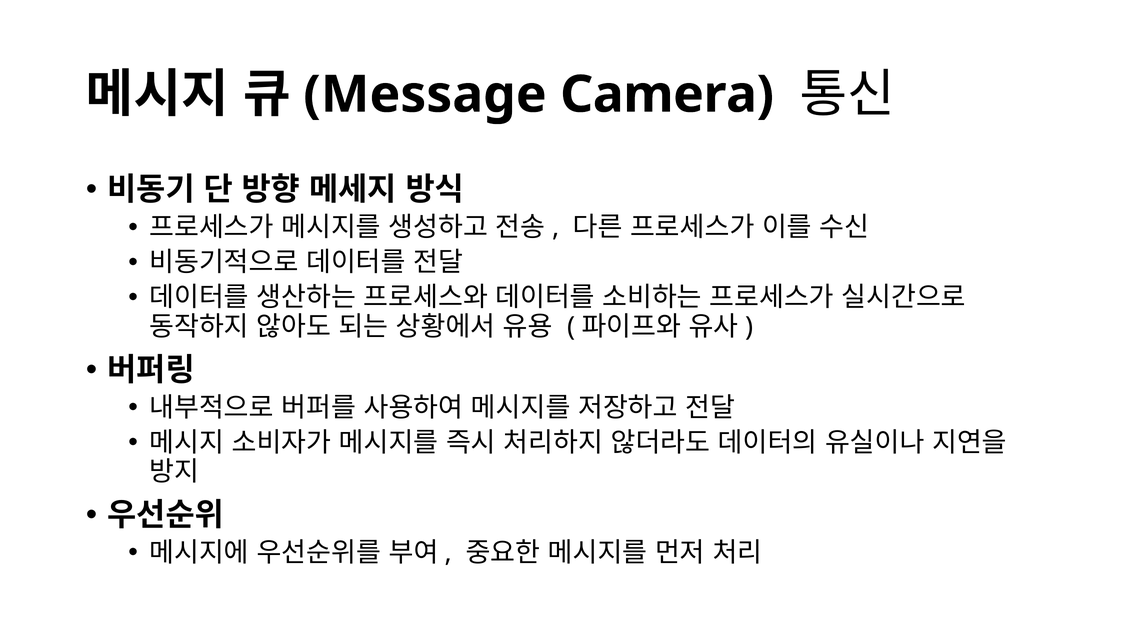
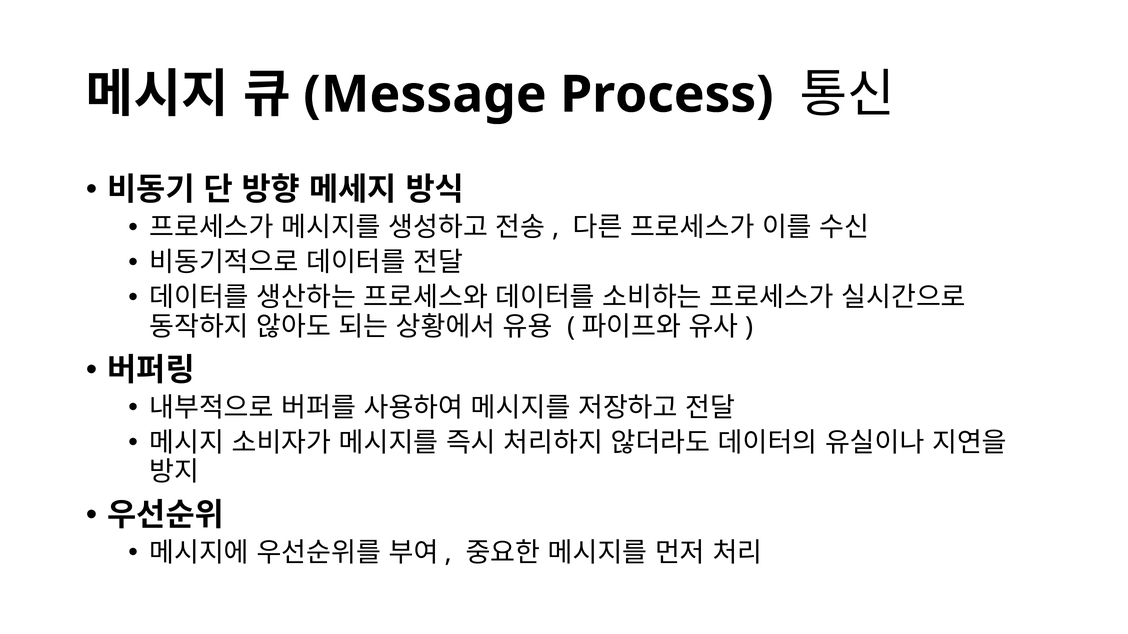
Camera: Camera -> Process (667, 95)
